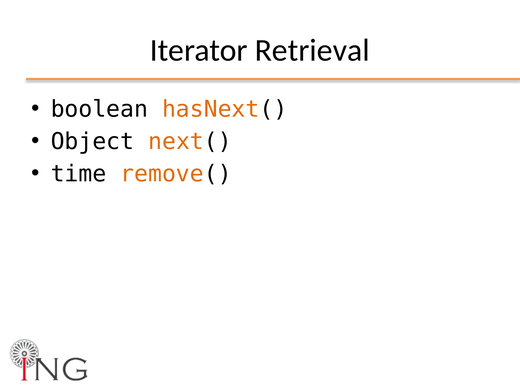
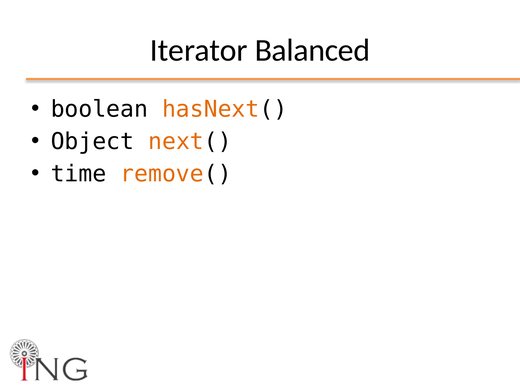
Retrieval: Retrieval -> Balanced (312, 50)
